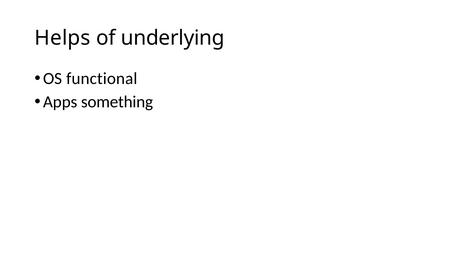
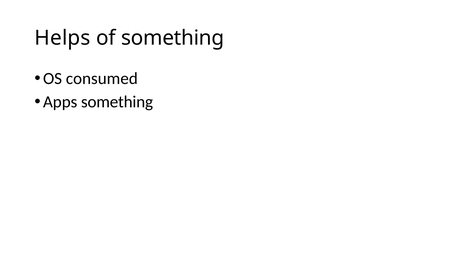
of underlying: underlying -> something (173, 38)
functional: functional -> consumed (102, 79)
